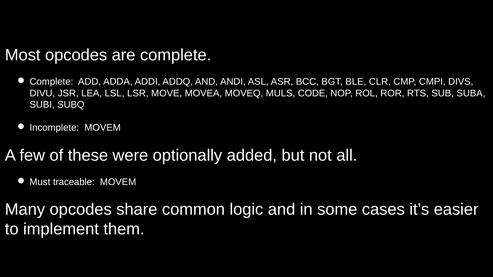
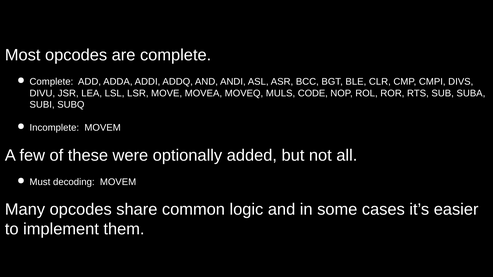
traceable: traceable -> decoding (74, 182)
